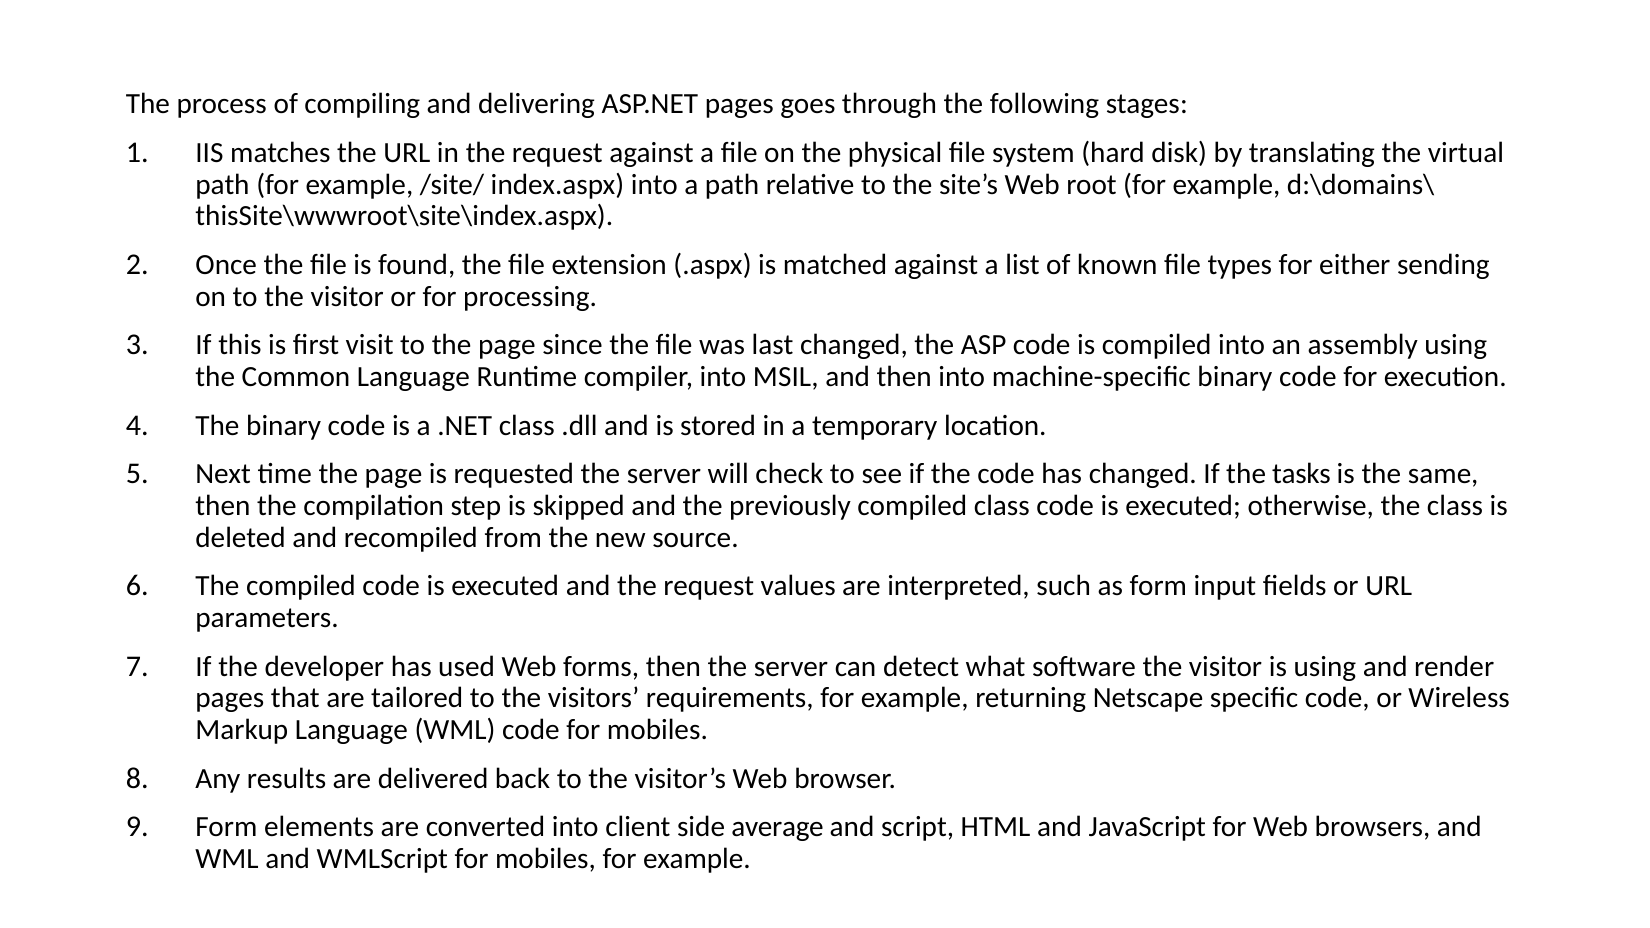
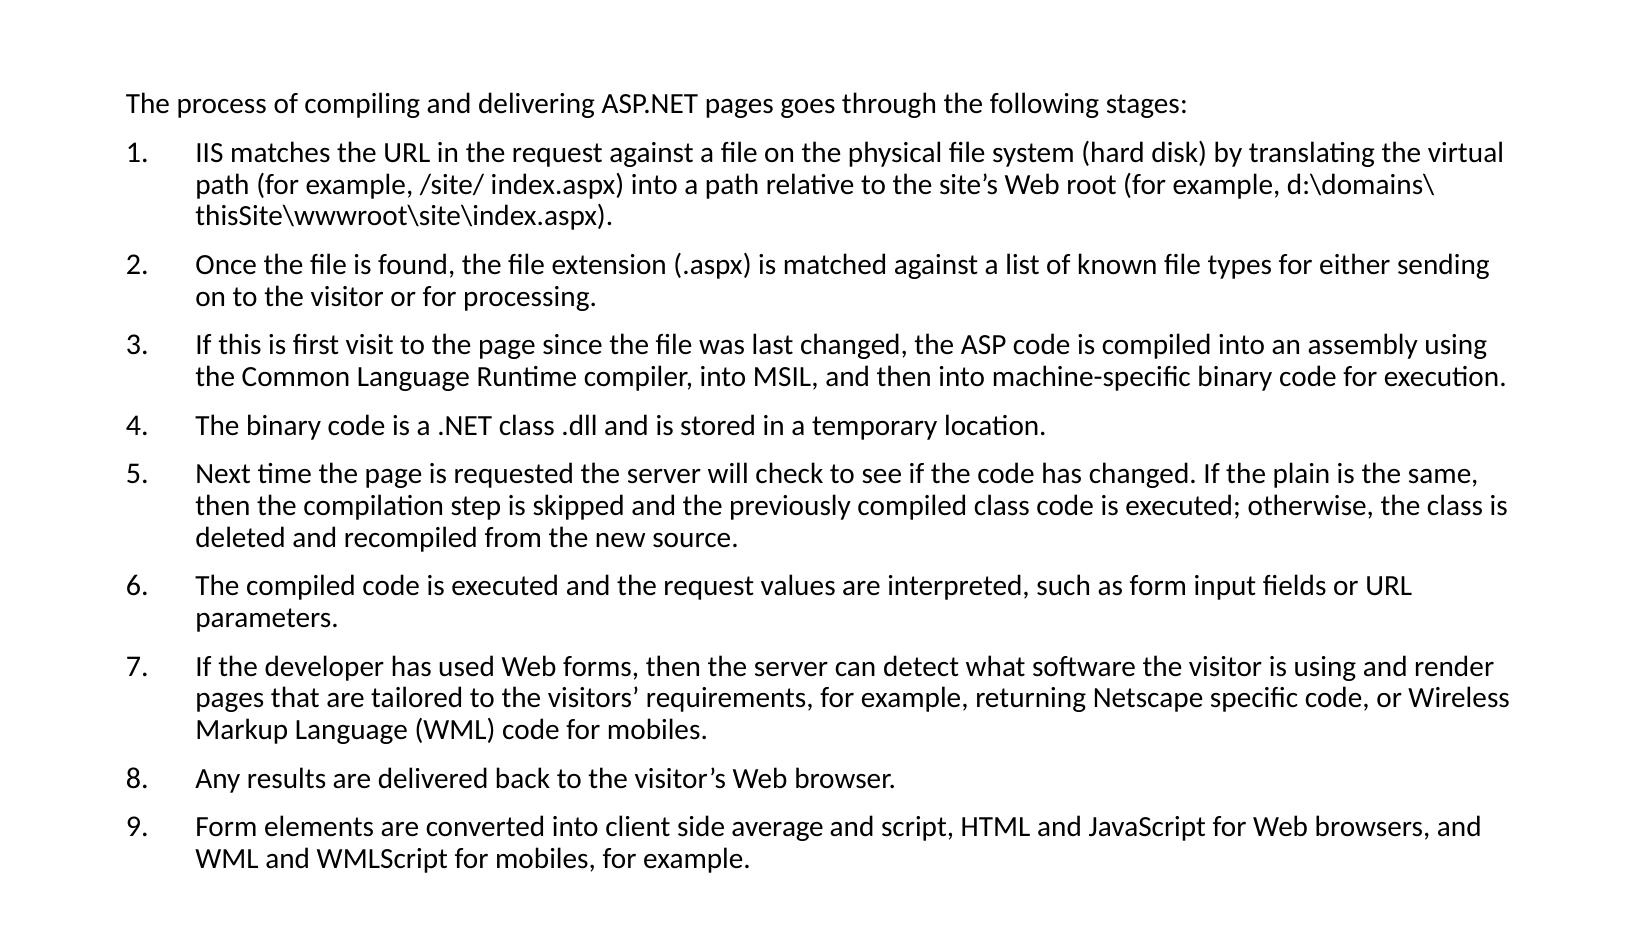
tasks: tasks -> plain (1301, 474)
